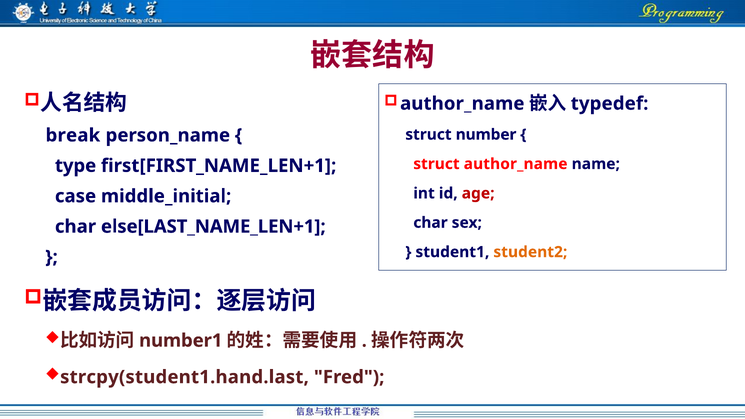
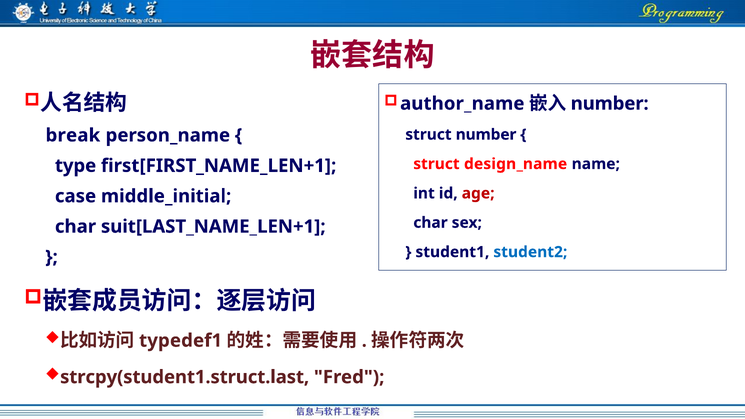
typedef: typedef -> number (610, 104)
struct author_name: author_name -> design_name (516, 164)
else[LAST_NAME_LEN+1: else[LAST_NAME_LEN+1 -> suit[LAST_NAME_LEN+1 (213, 227)
student2 colour: orange -> blue (530, 252)
number1: number1 -> typedef1 (181, 341)
strcpy(student1.hand.last: strcpy(student1.hand.last -> strcpy(student1.struct.last (185, 377)
